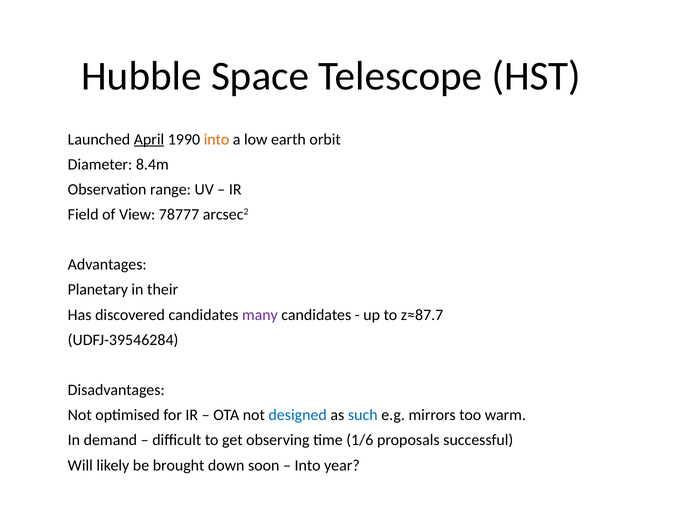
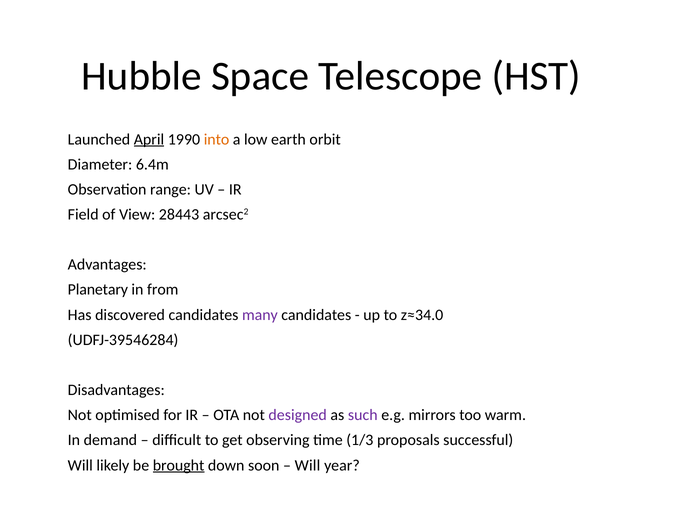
8.4m: 8.4m -> 6.4m (152, 164)
78777: 78777 -> 28443 (179, 215)
their: their -> from (163, 290)
z≈87.7: z≈87.7 -> z≈34.0 (422, 315)
designed colour: blue -> purple (298, 416)
such colour: blue -> purple (363, 416)
1/6: 1/6 -> 1/3 (360, 441)
brought underline: none -> present (179, 466)
Into: Into -> Will (308, 466)
